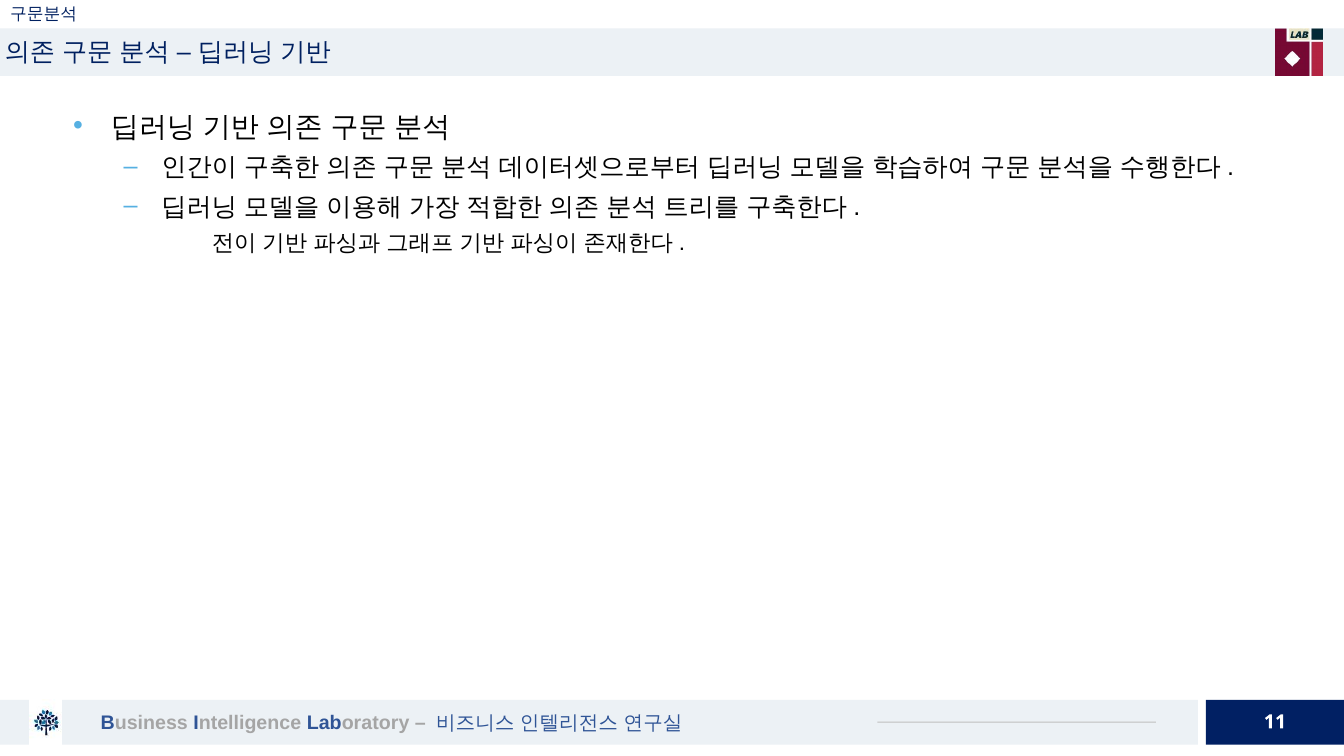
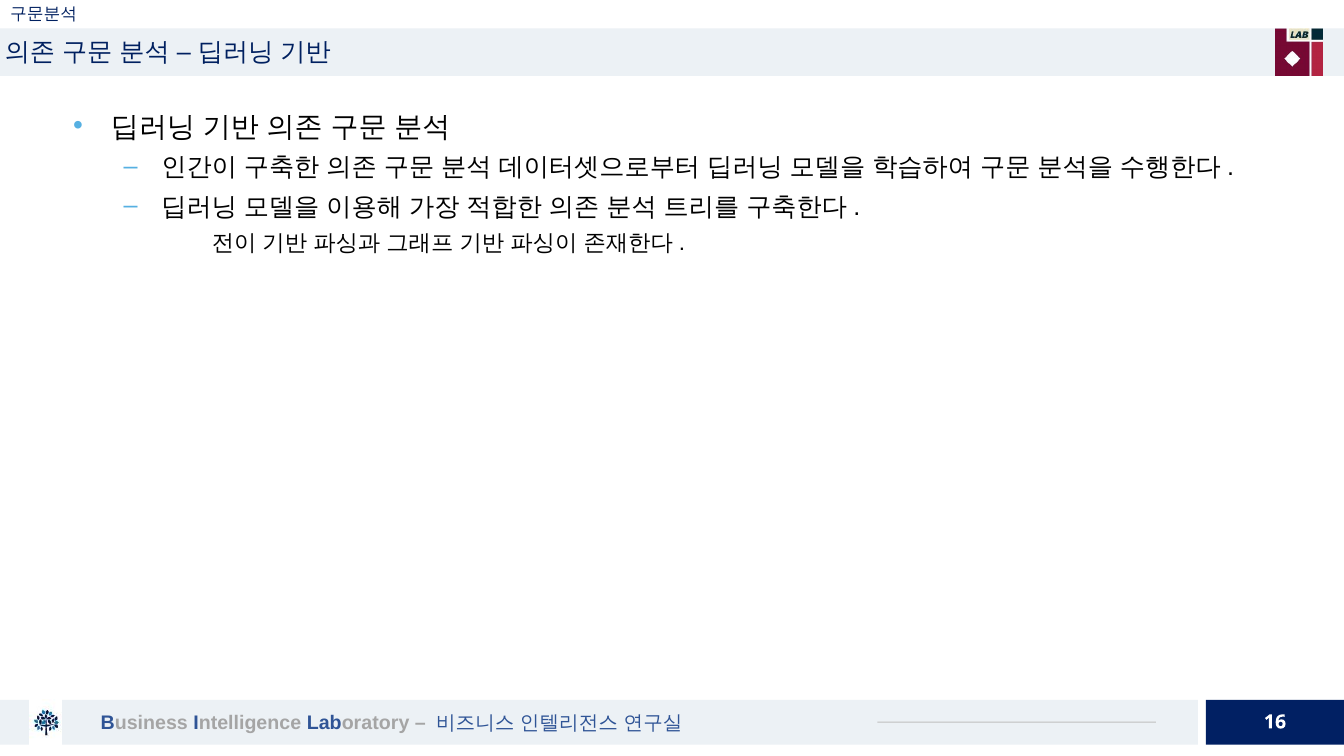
11: 11 -> 16 (1275, 722)
